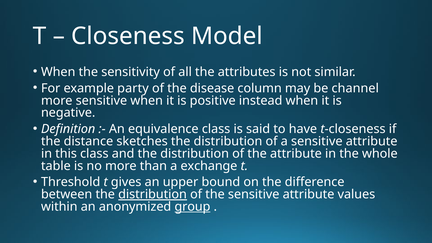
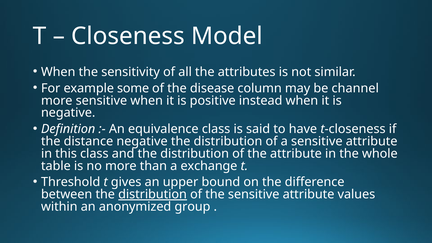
party: party -> some (133, 88)
distance sketches: sketches -> negative (142, 141)
group underline: present -> none (192, 207)
